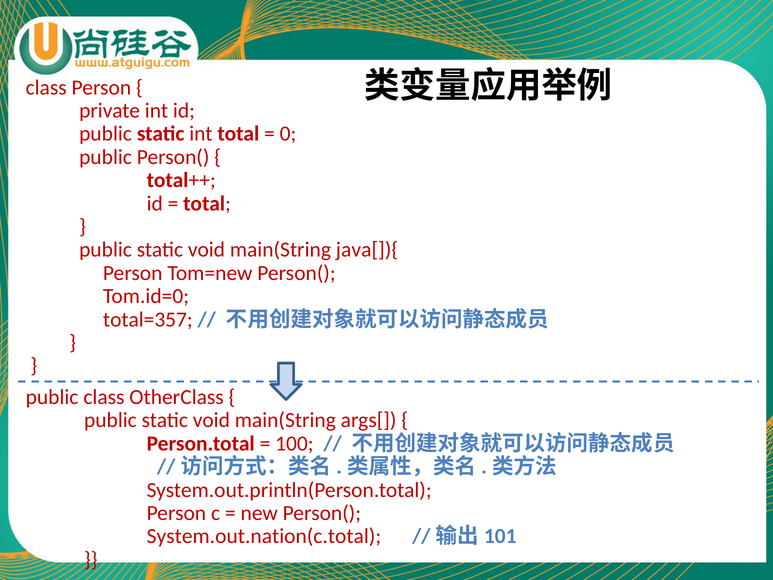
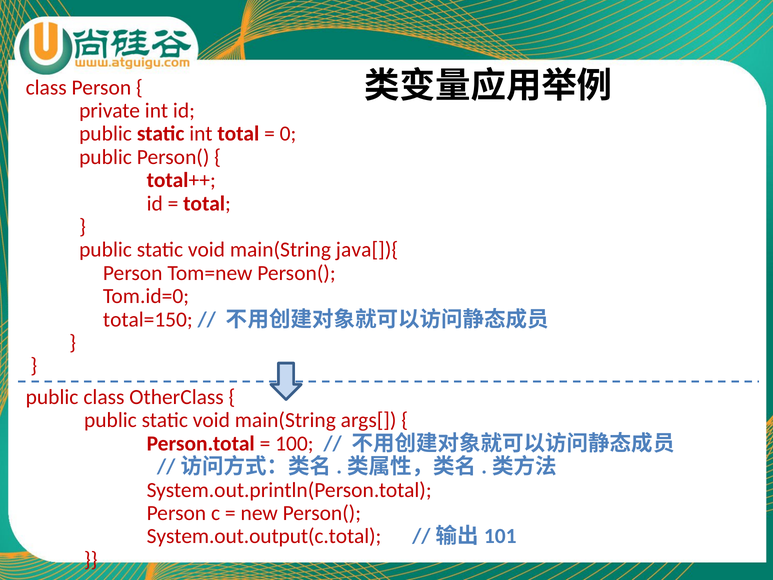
total=357: total=357 -> total=150 (148, 319)
System.out.nation(c.total: System.out.nation(c.total -> System.out.output(c.total (264, 536)
